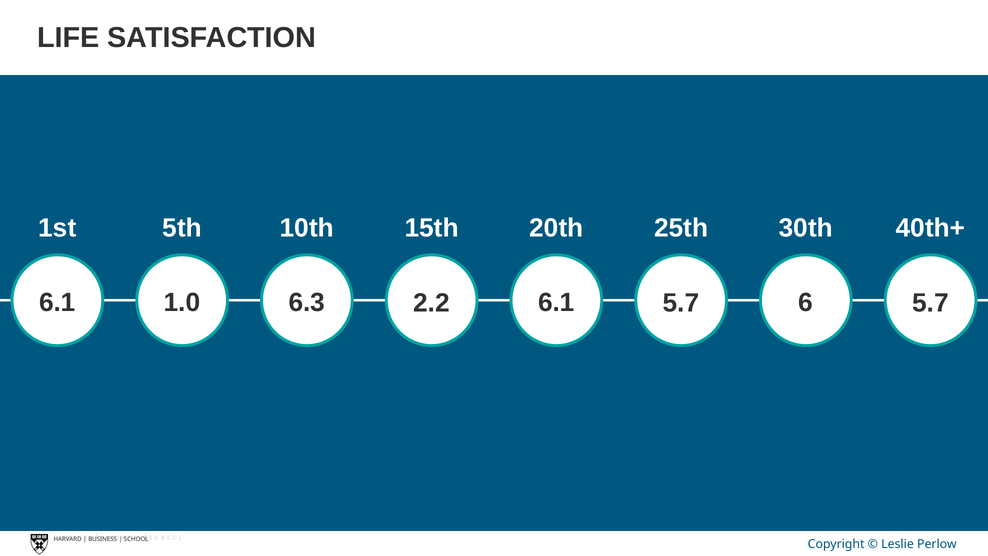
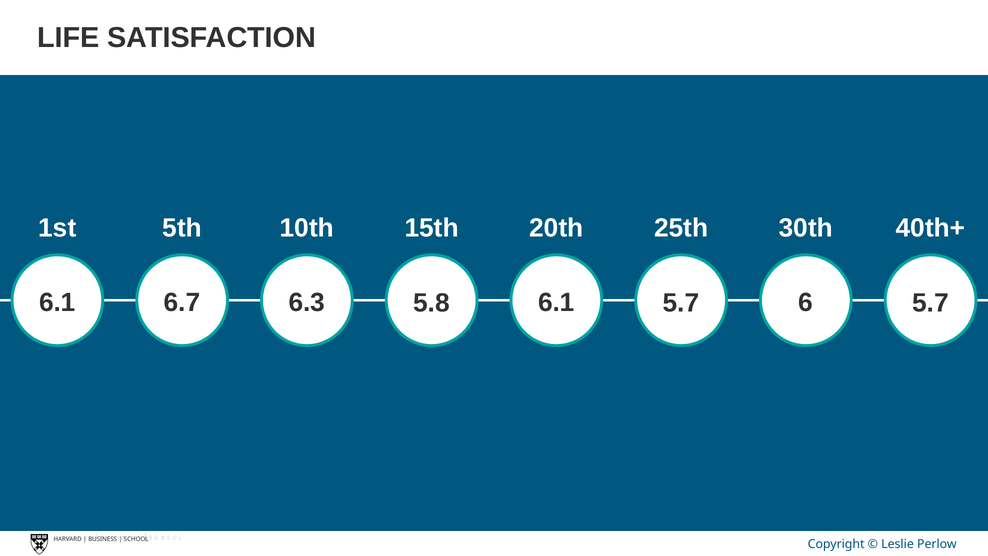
1.0: 1.0 -> 6.7 (182, 302)
2.2: 2.2 -> 5.8 (432, 303)
